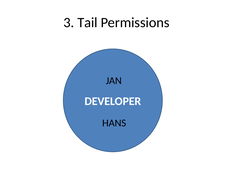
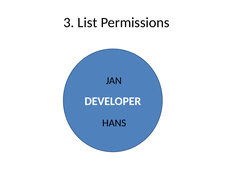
Tail: Tail -> List (87, 23)
